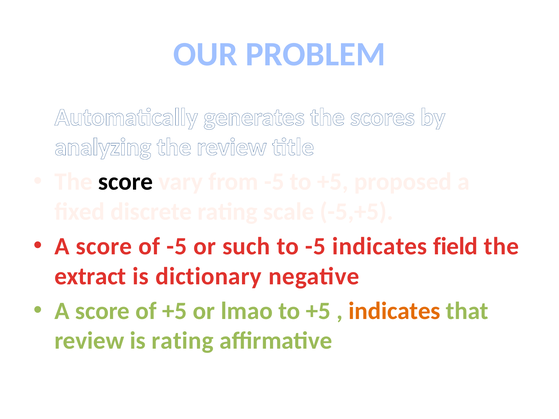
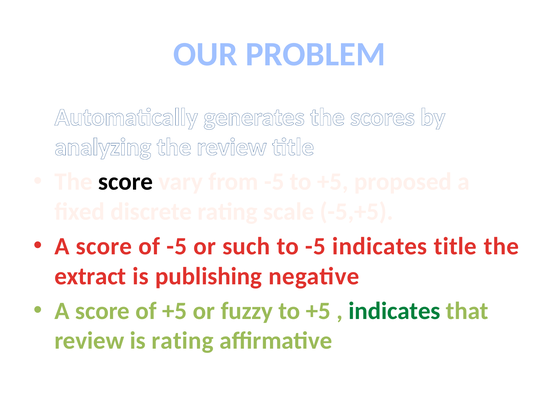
indicates field: field -> title (455, 246)
dictionary: dictionary -> publishing (209, 276)
lmao: lmao -> fuzzy (247, 311)
indicates colour: orange -> green (394, 311)
